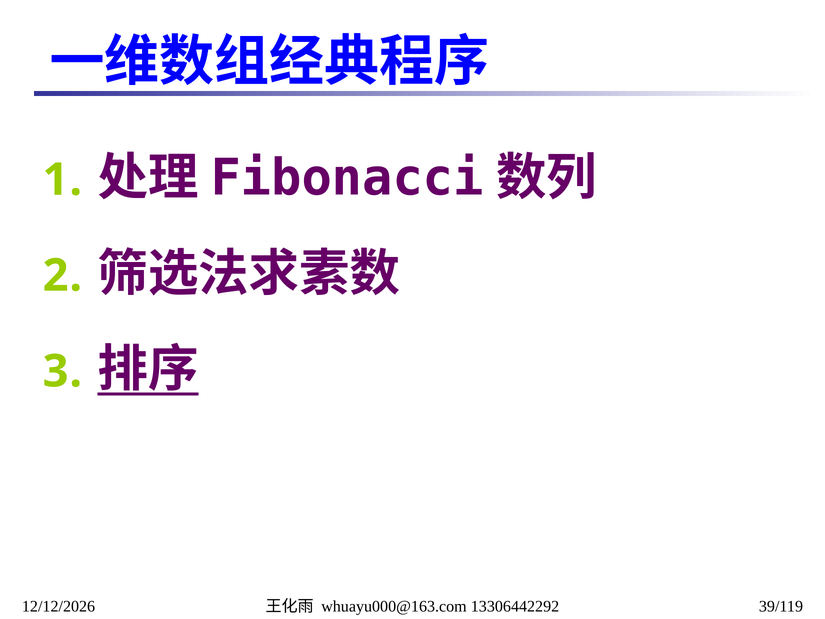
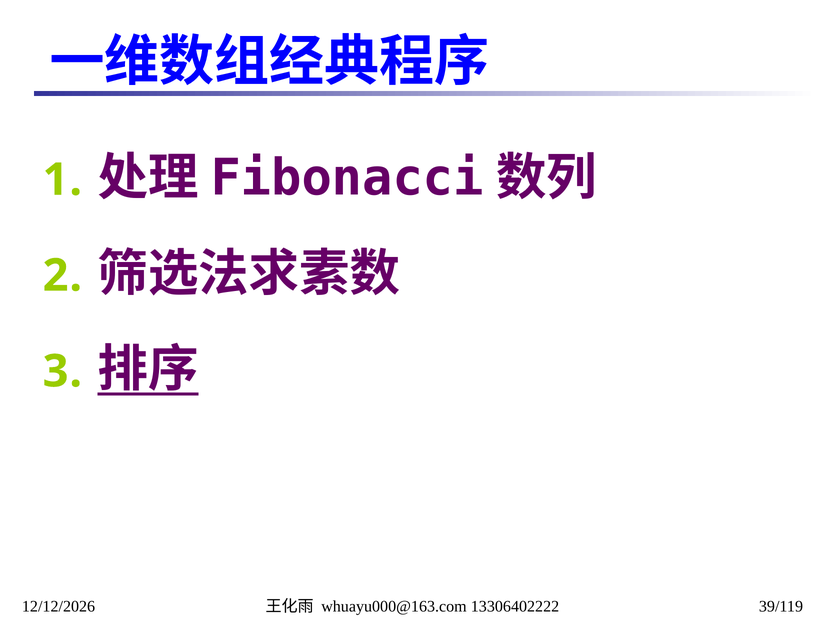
13306442292: 13306442292 -> 13306402222 (515, 606)
